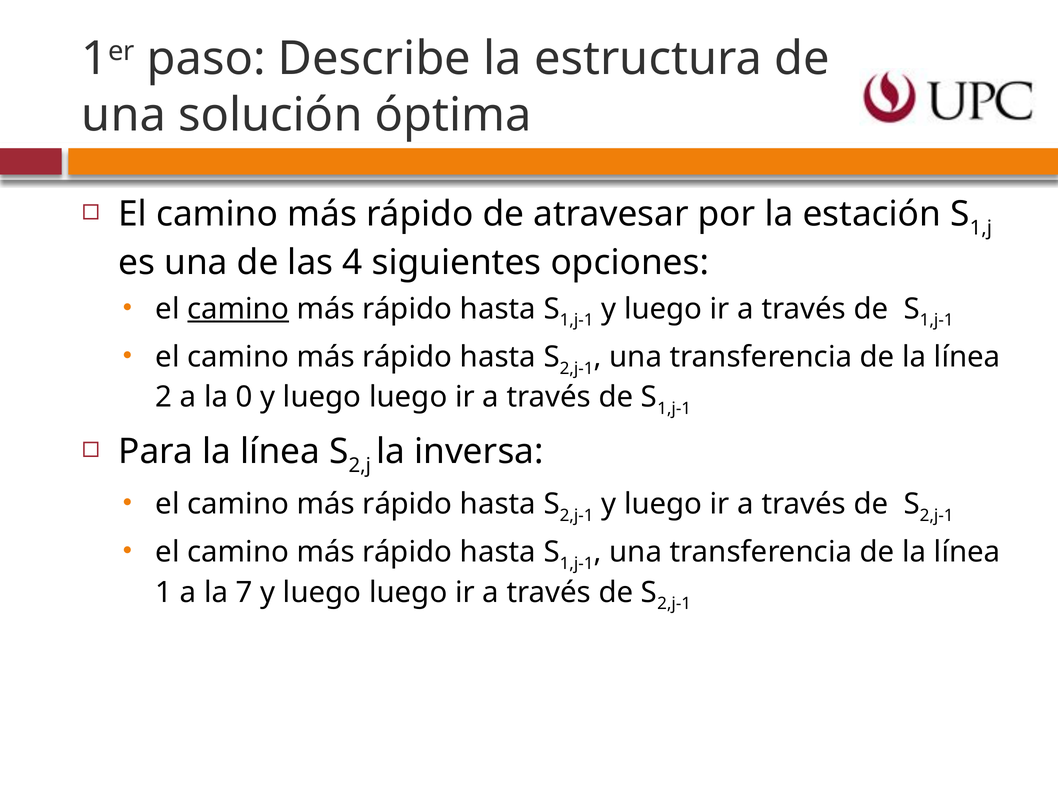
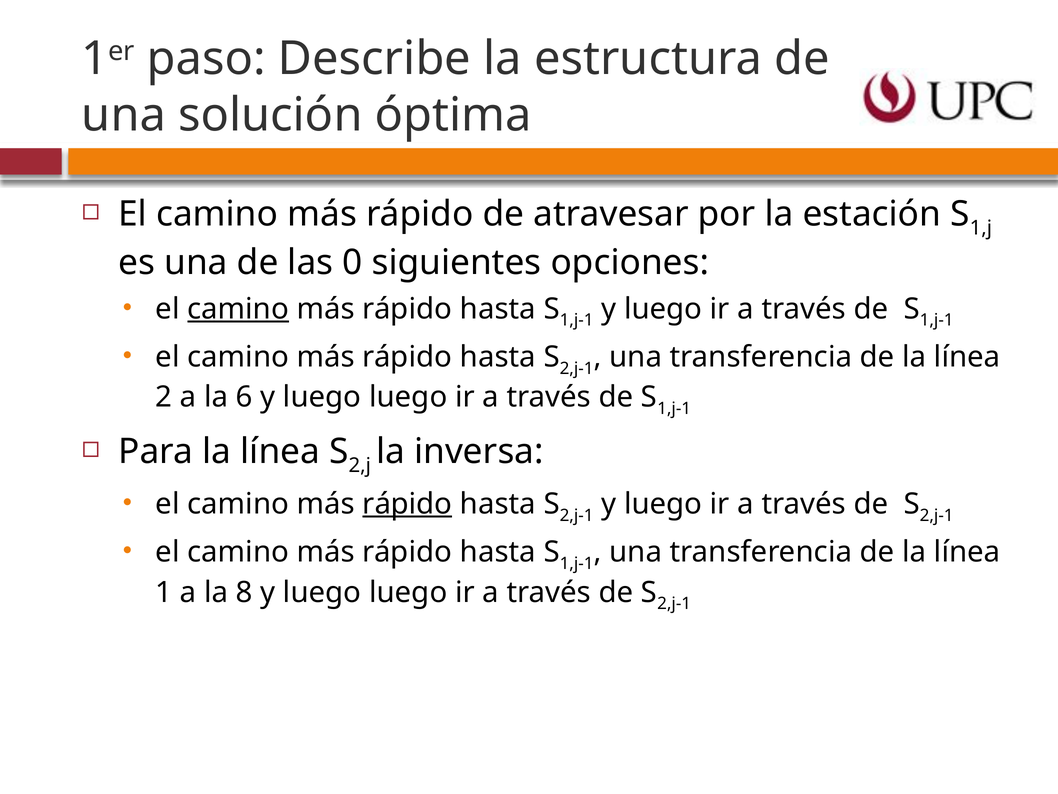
4: 4 -> 0 (353, 262)
0: 0 -> 6 (244, 397)
rápido underline: none -> present (407, 504)
7: 7 -> 8 (244, 592)
